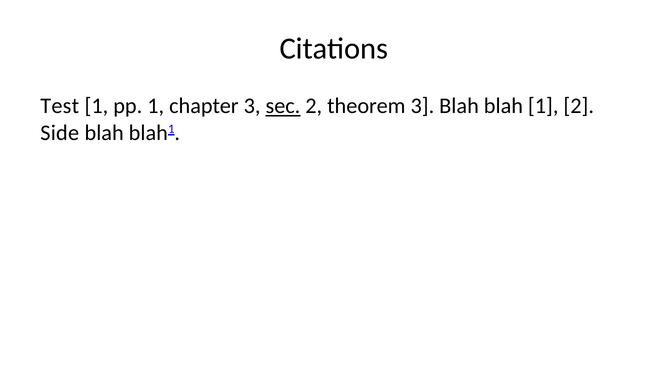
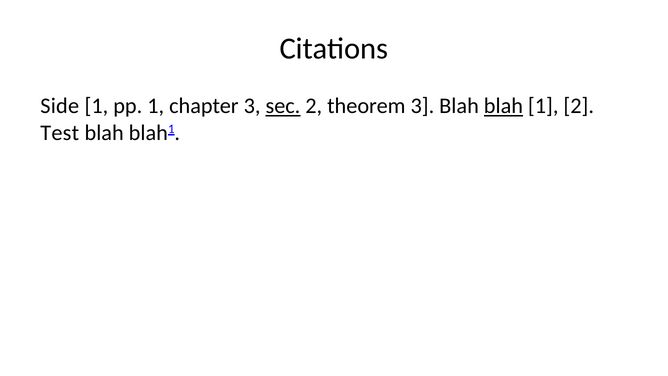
Test: Test -> Side (60, 106)
blah underline: none -> present (503, 106)
Side: Side -> Test (60, 133)
